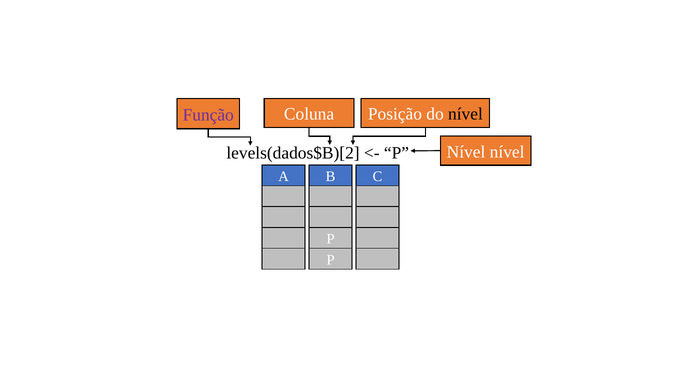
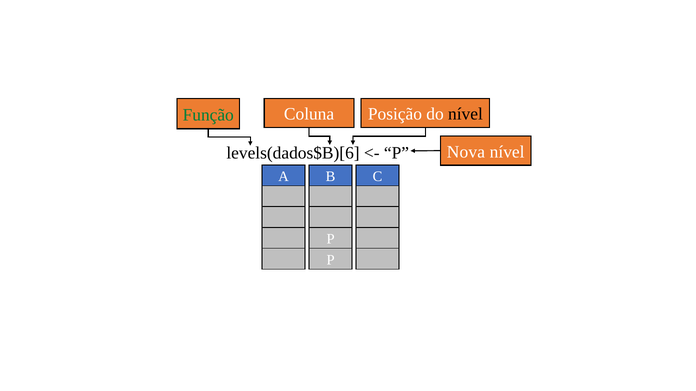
Função colour: purple -> green (208, 115)
Nível: Nível -> Nova (466, 152)
levels(dados$B)[2: levels(dados$B)[2 -> levels(dados$B)[6 (293, 153)
